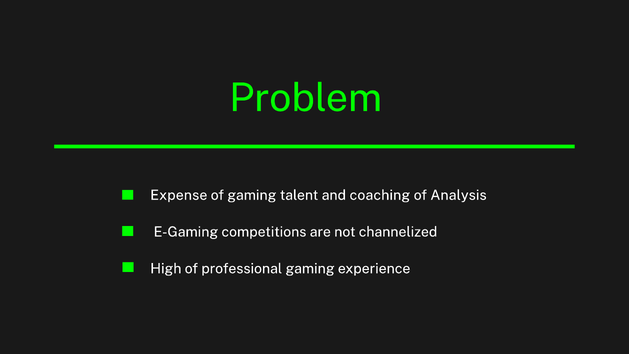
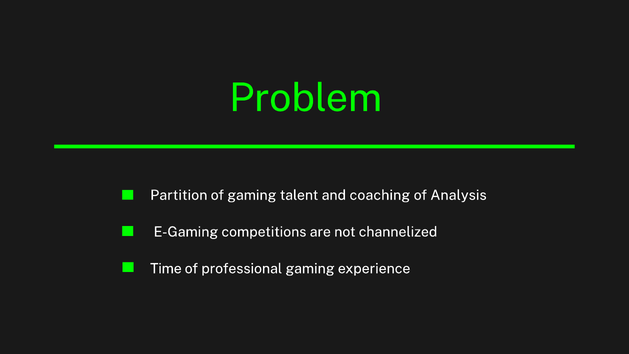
Expense: Expense -> Partition (179, 195)
High: High -> Time (166, 268)
